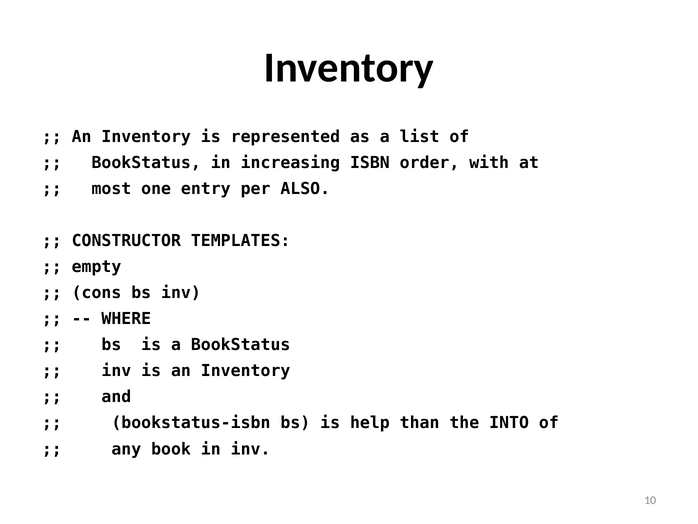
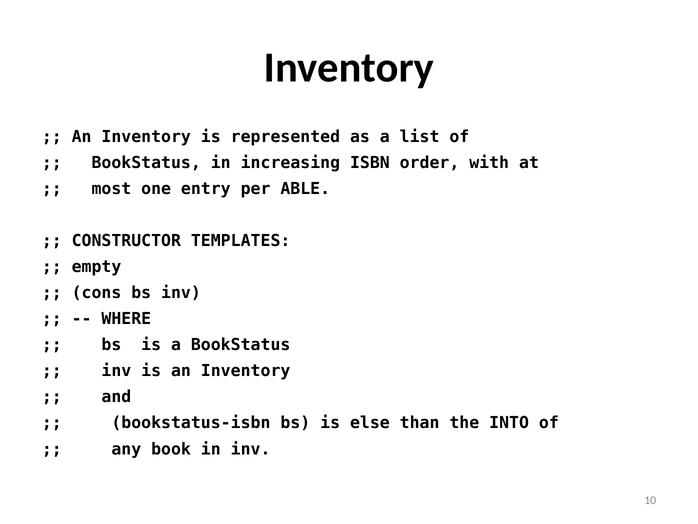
ALSO: ALSO -> ABLE (305, 189)
help: help -> else (370, 423)
